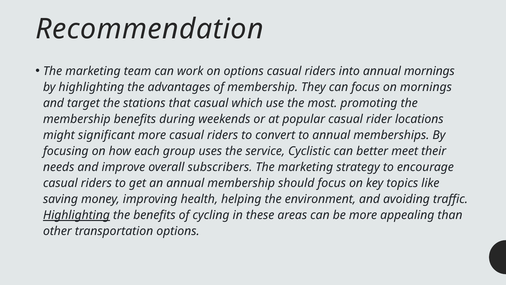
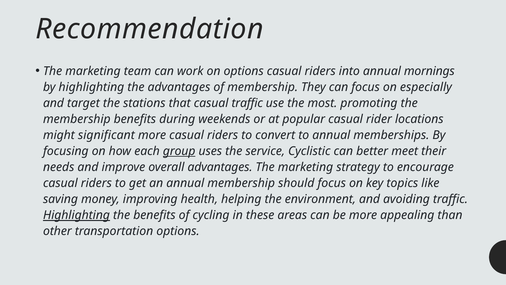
on mornings: mornings -> especially (426, 87)
casual which: which -> traffic (247, 103)
group underline: none -> present (179, 151)
overall subscribers: subscribers -> advantages (220, 167)
